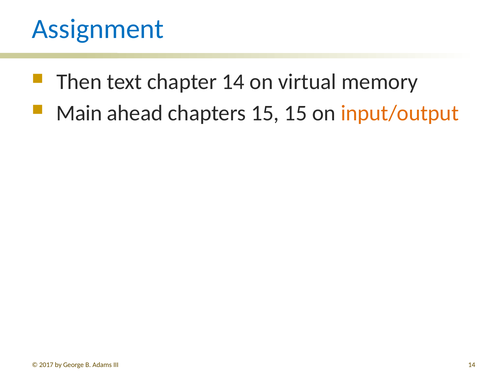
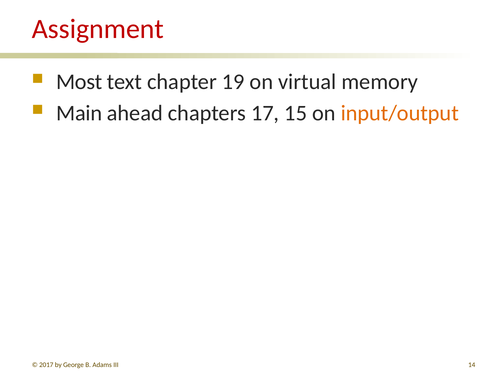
Assignment colour: blue -> red (98, 29)
Then: Then -> Most (79, 82)
chapter 14: 14 -> 19 (233, 82)
chapters 15: 15 -> 17 (265, 113)
